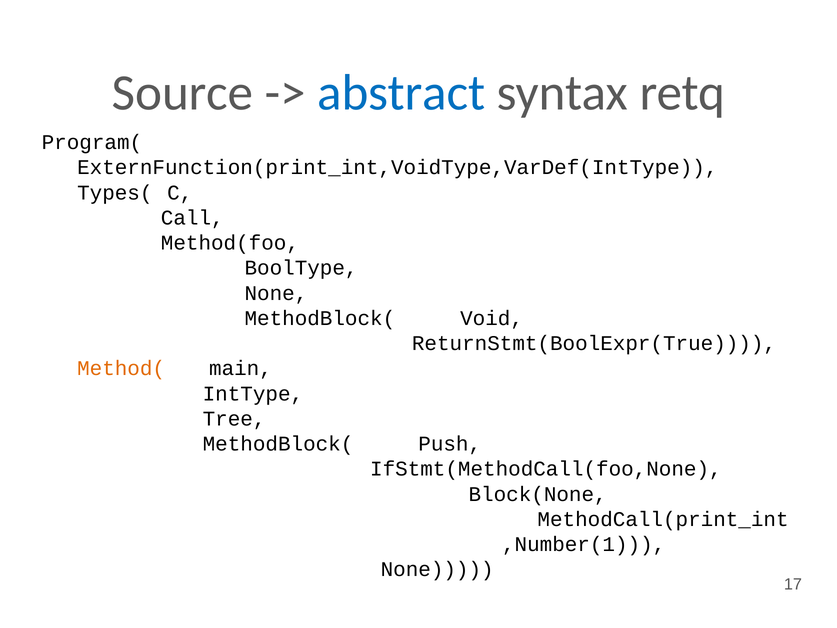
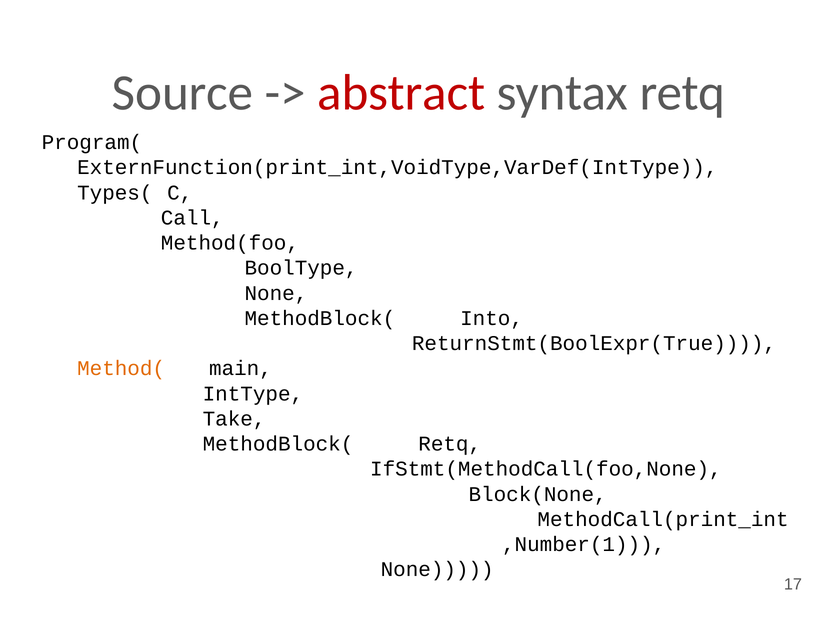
abstract colour: blue -> red (401, 93)
Void: Void -> Into (492, 318)
Tree: Tree -> Take (234, 419)
MethodBlock( Push: Push -> Retq (450, 444)
